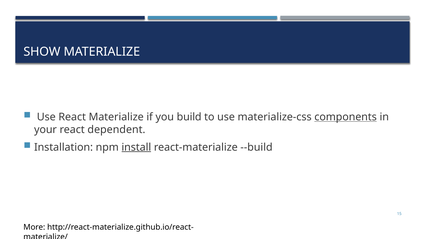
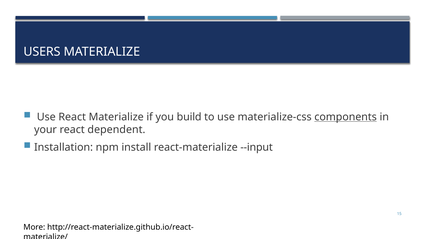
SHOW: SHOW -> USERS (42, 52)
install underline: present -> none (136, 147)
--build: --build -> --input (257, 147)
